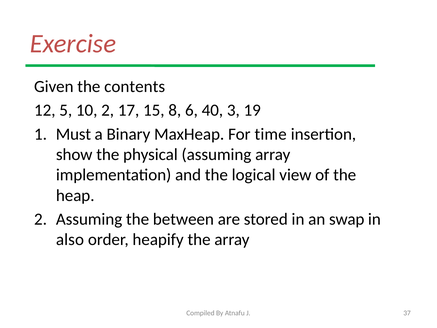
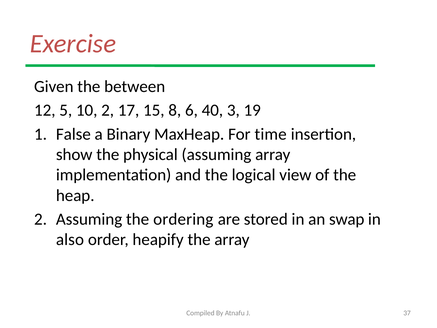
contents: contents -> between (135, 86)
Must: Must -> False (73, 134)
between: between -> ordering (183, 219)
